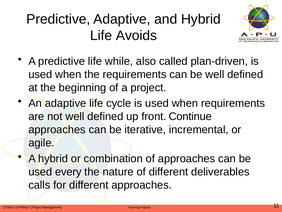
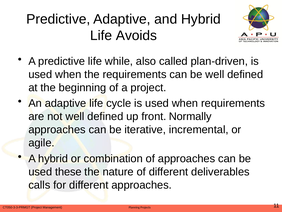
Continue: Continue -> Normally (190, 116)
every: every -> these (68, 171)
